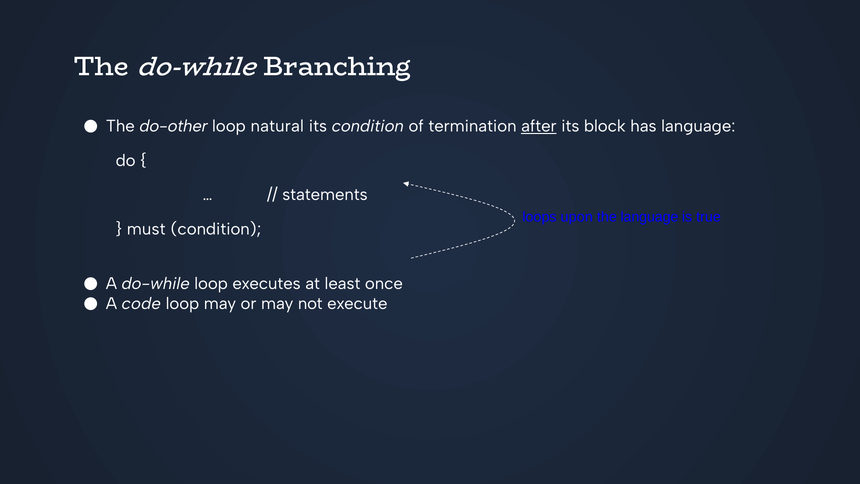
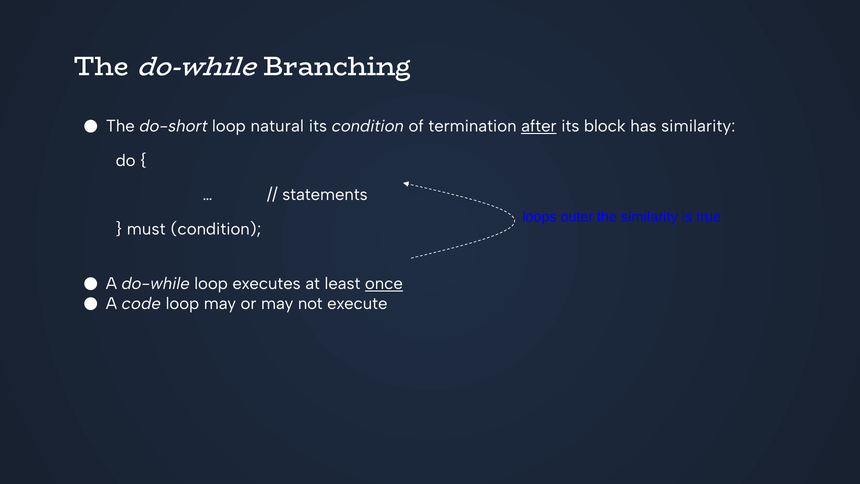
do-other: do-other -> do-short (173, 126)
has language: language -> similarity (698, 126)
upon: upon -> outer (577, 217)
the language: language -> similarity (649, 217)
once underline: none -> present (384, 284)
